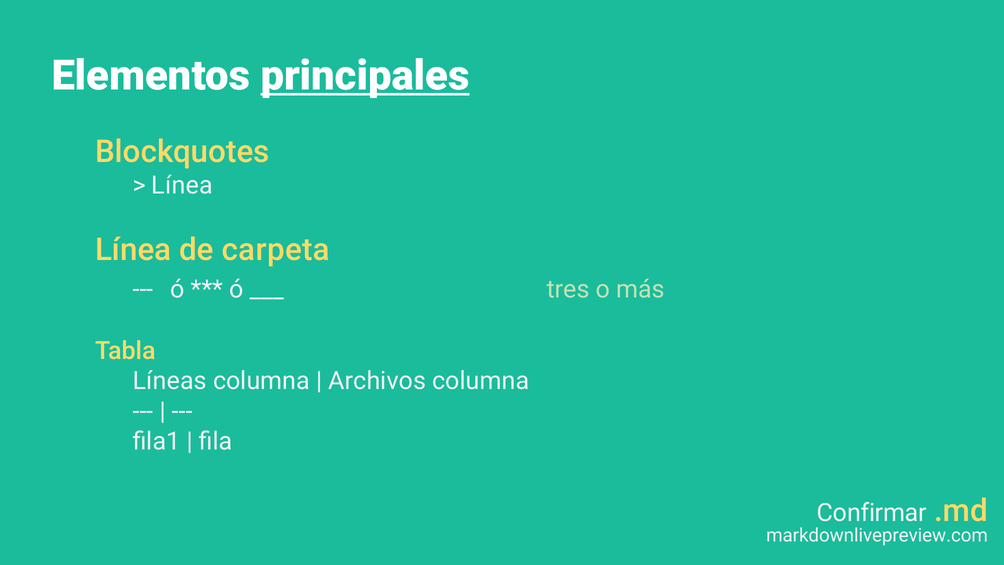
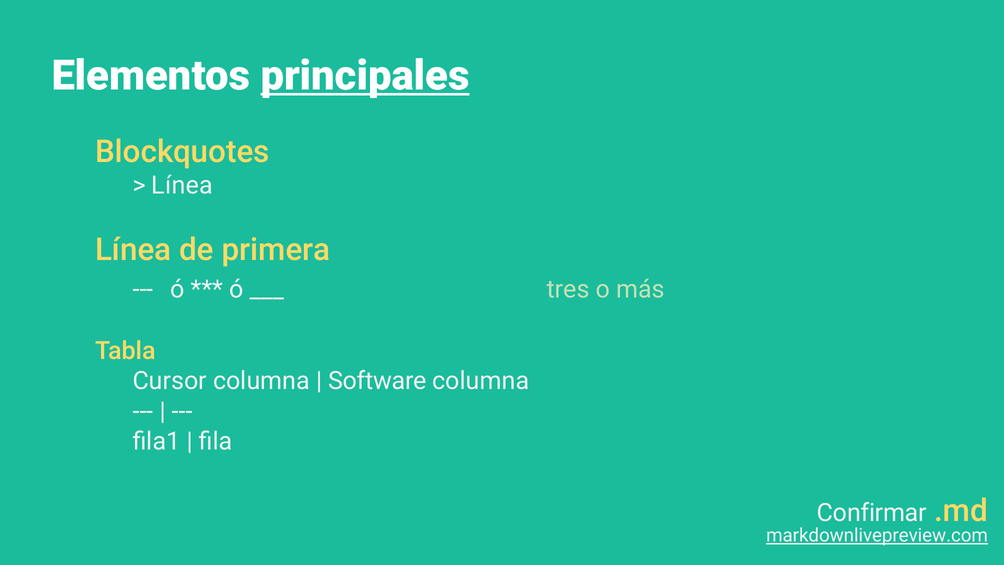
carpeta: carpeta -> primera (276, 250)
Líneas: Líneas -> Cursor (170, 381)
Archivos: Archivos -> Software (377, 381)
markdownlivepreview.com underline: none -> present (877, 535)
